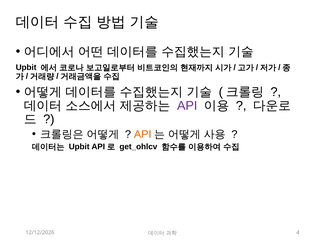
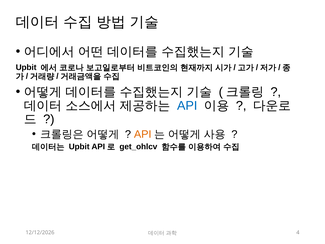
API colour: purple -> blue (187, 106)
